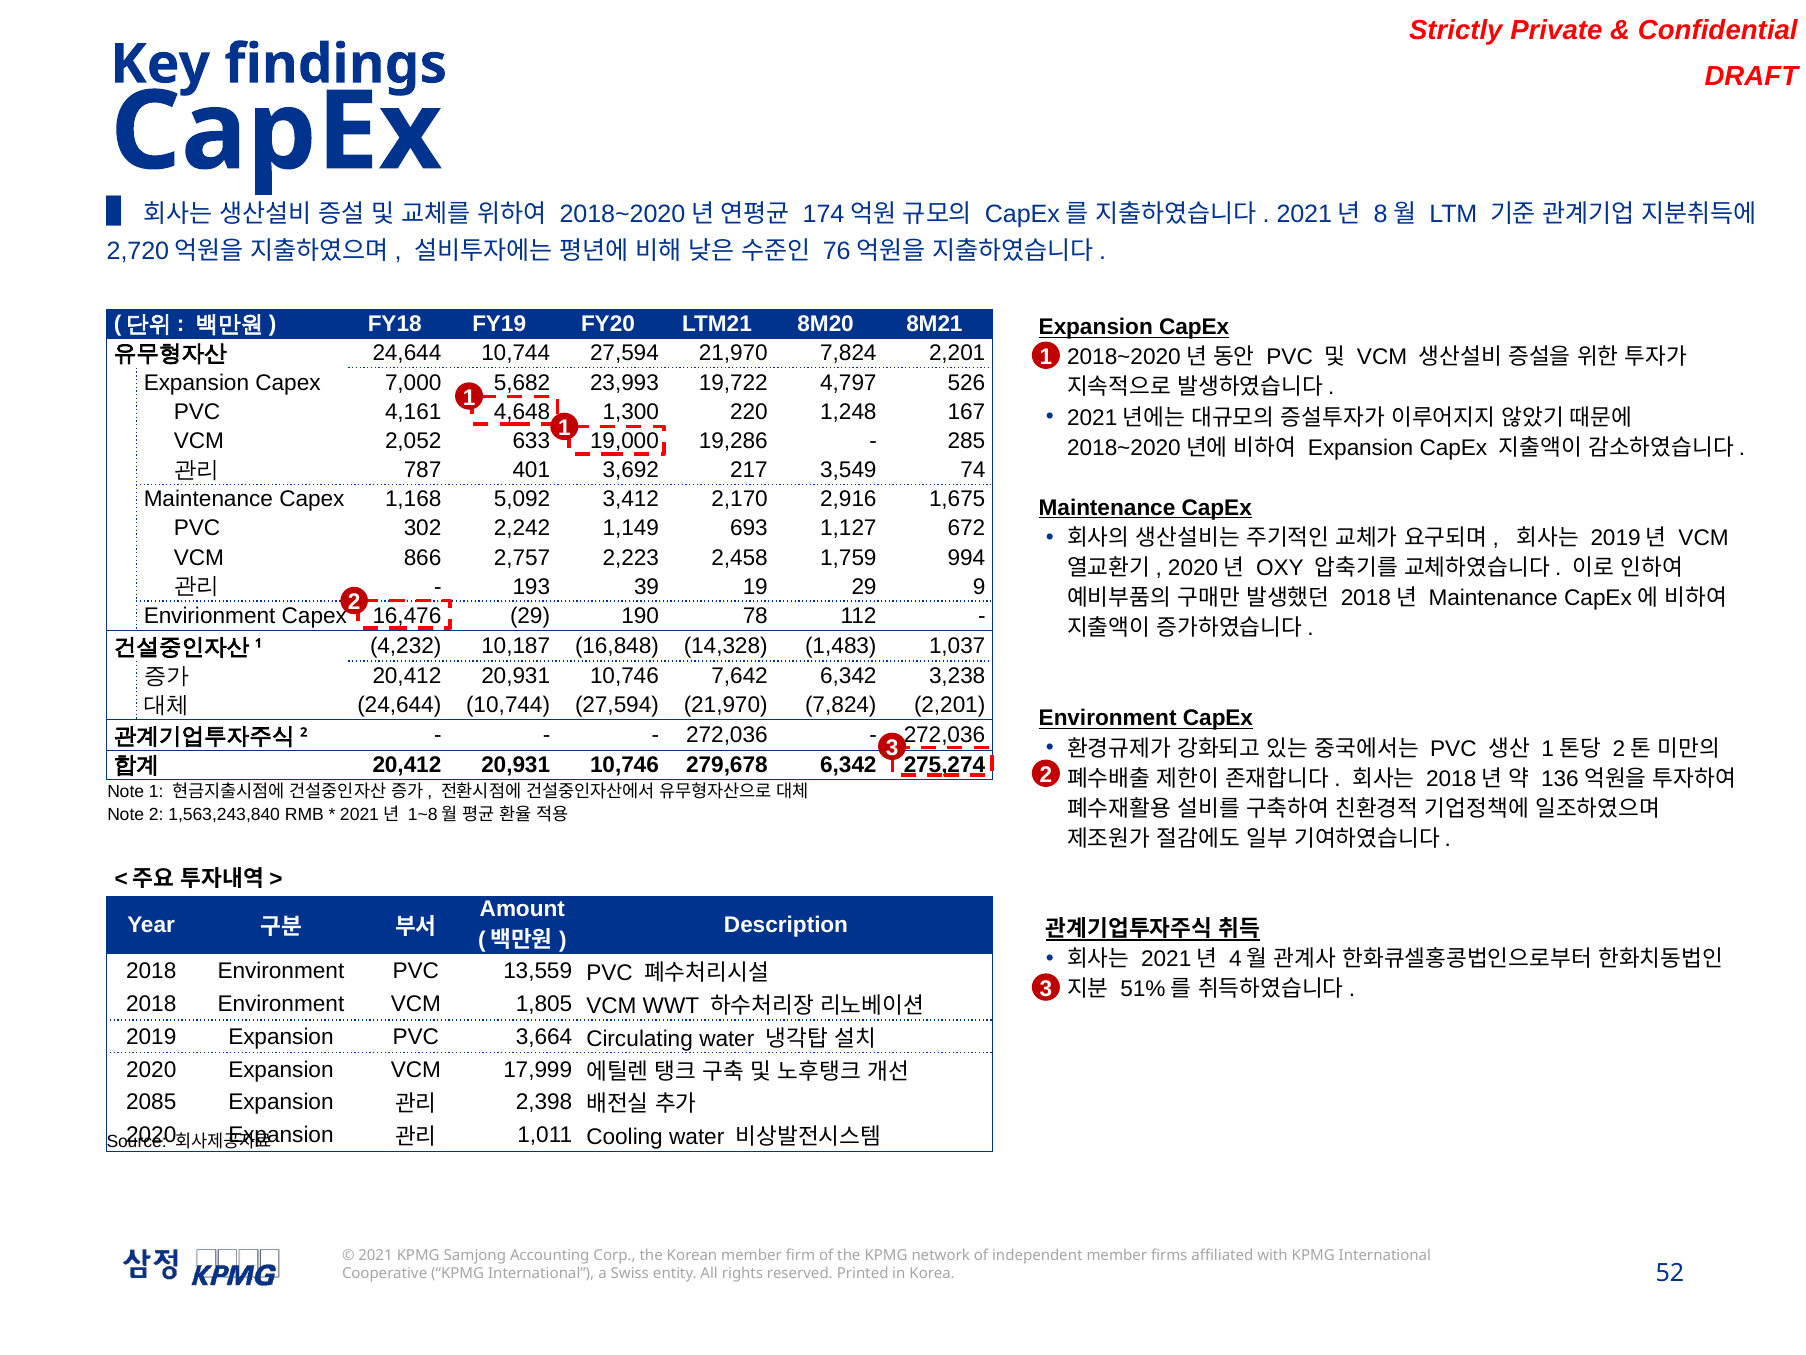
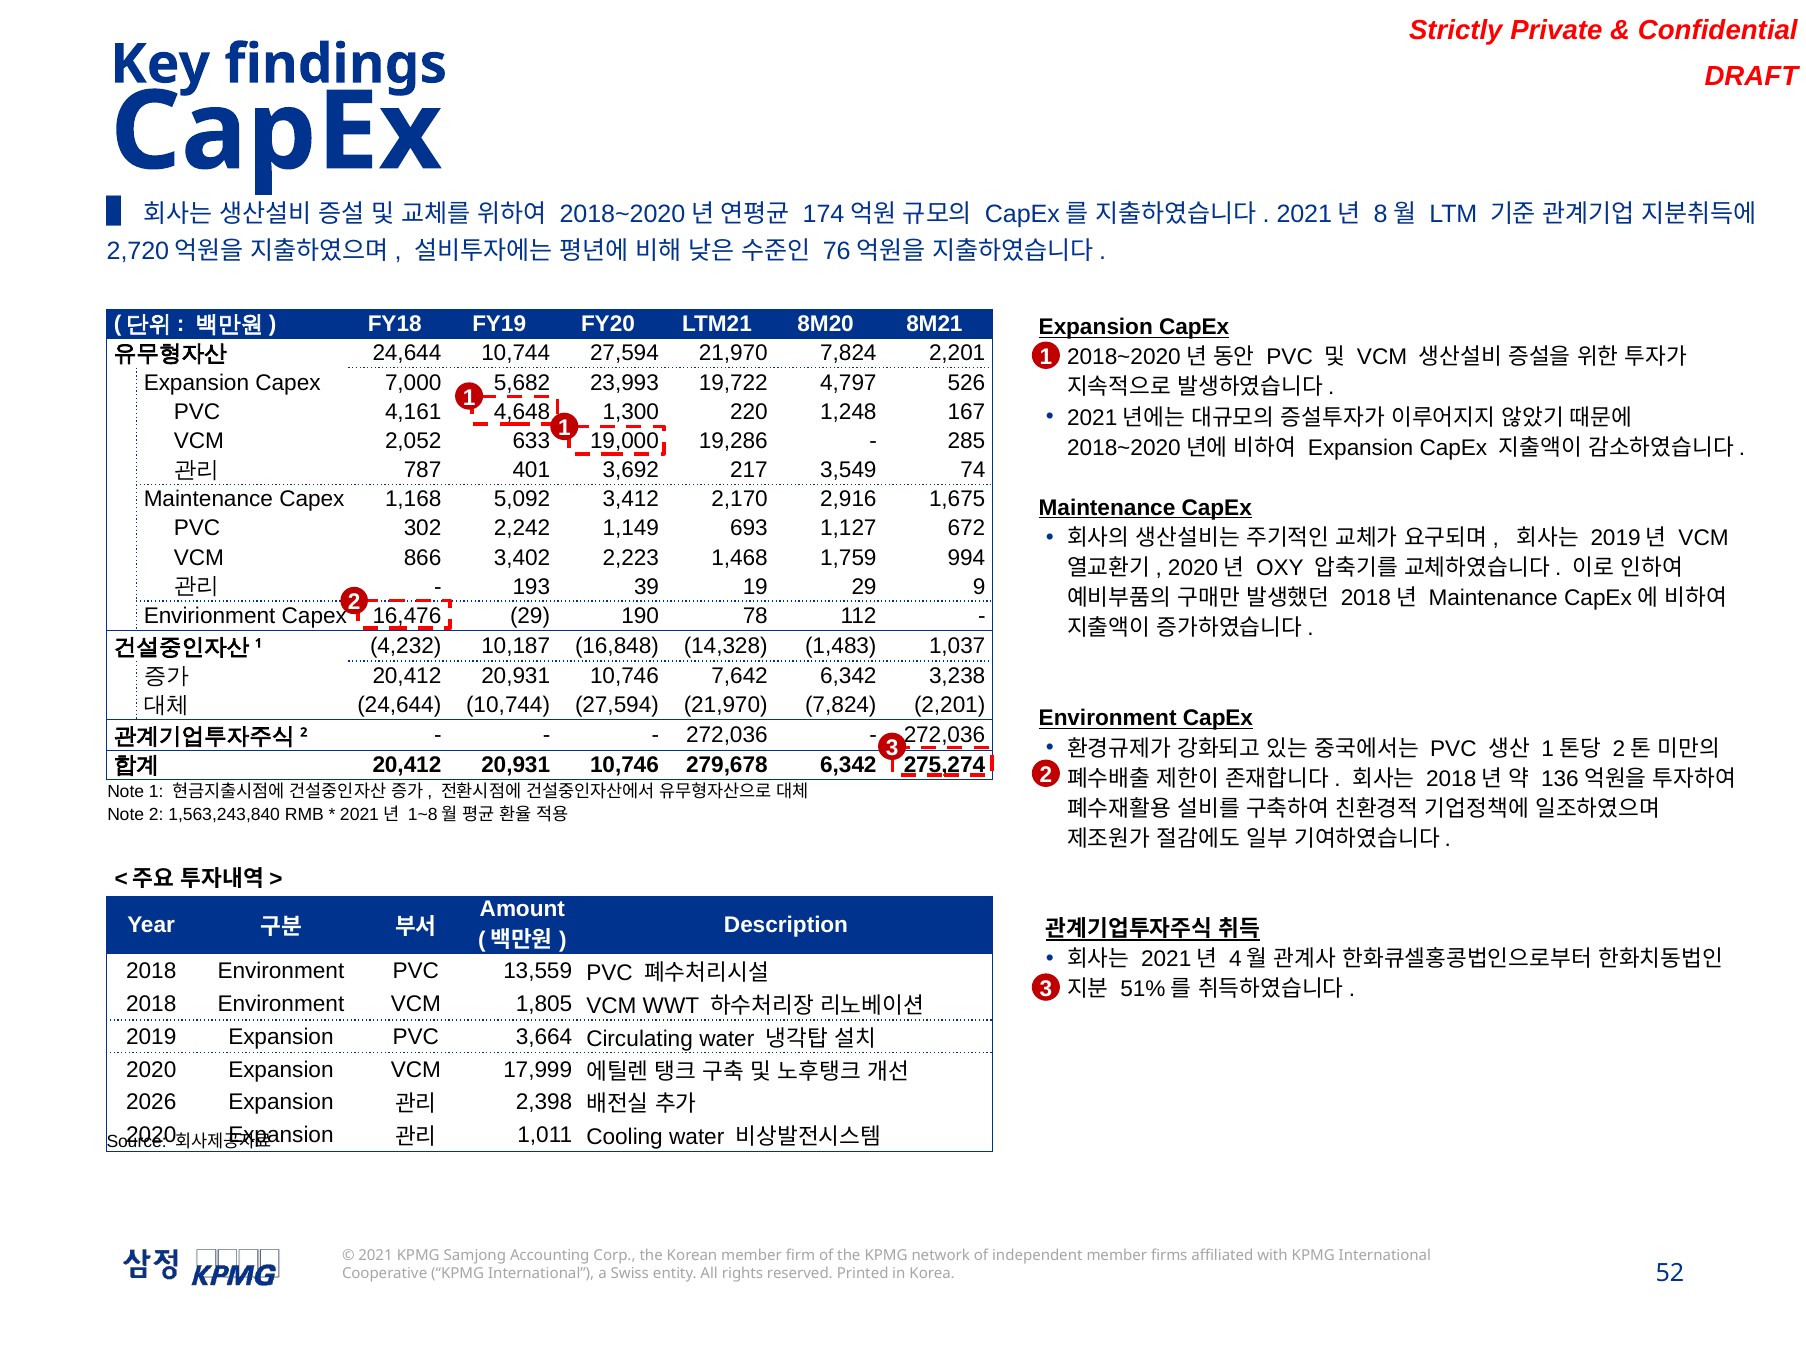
2,757: 2,757 -> 3,402 (522, 557)
2,458: 2,458 -> 1,468 (740, 557)
2085: 2085 -> 2026 (151, 1102)
